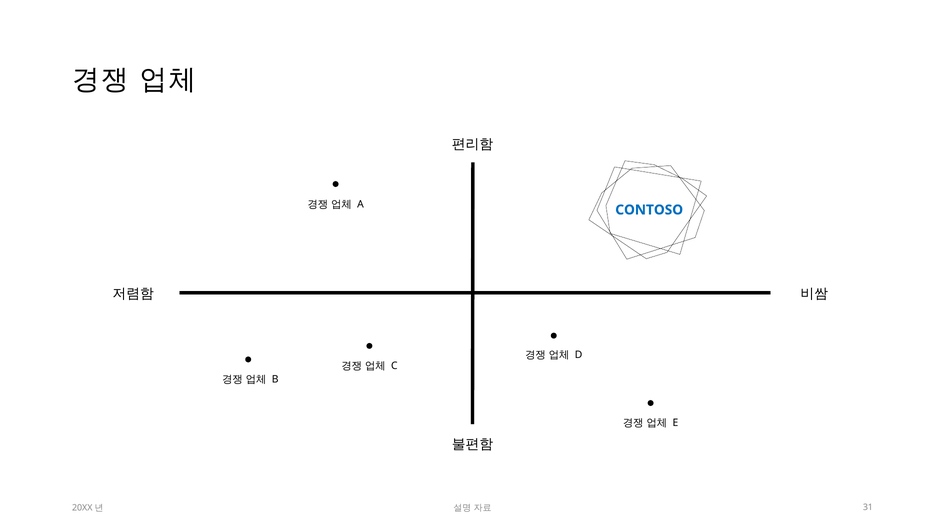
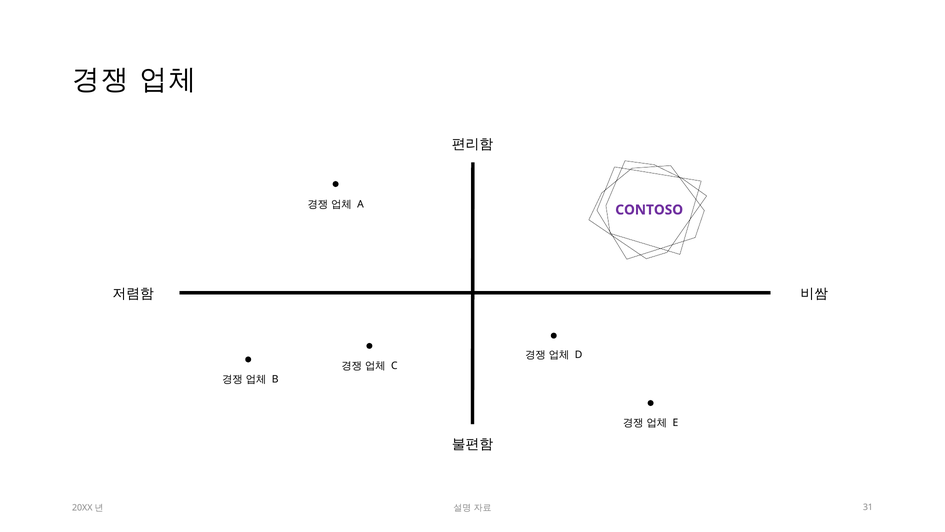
CONTOSO colour: blue -> purple (649, 210)
